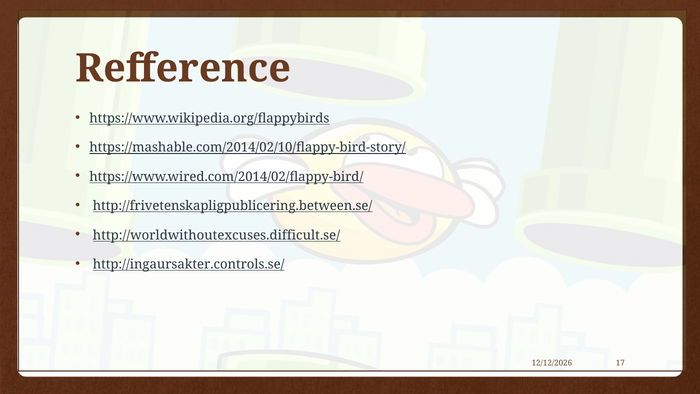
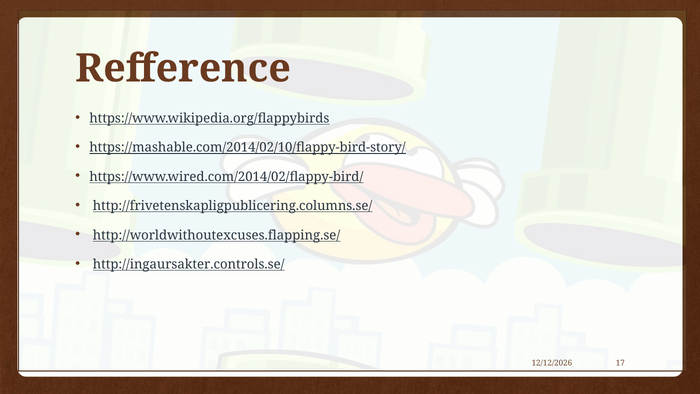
http://frivetenskapligpublicering.between.se/: http://frivetenskapligpublicering.between.se/ -> http://frivetenskapligpublicering.columns.se/ (233, 206)
http://worldwithoutexcuses.difficult.se/: http://worldwithoutexcuses.difficult.se/ -> http://worldwithoutexcuses.flapping.se/ (217, 235)
